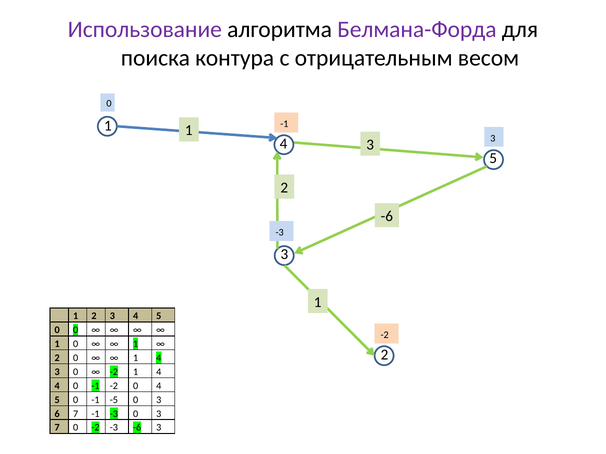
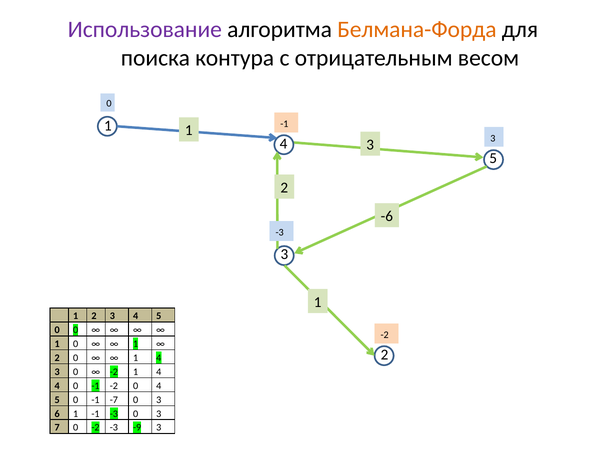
Белмана-Форда colour: purple -> orange (417, 30)
-5: -5 -> -7 (114, 400)
6 7: 7 -> 1 (76, 414)
-3 -6: -6 -> -9 (137, 428)
